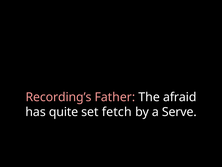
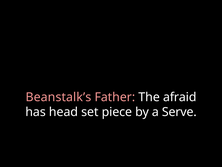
Recording’s: Recording’s -> Beanstalk’s (58, 97)
quite: quite -> head (64, 112)
fetch: fetch -> piece (117, 112)
